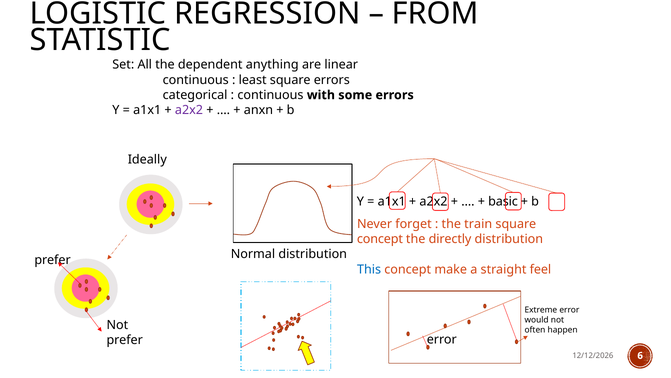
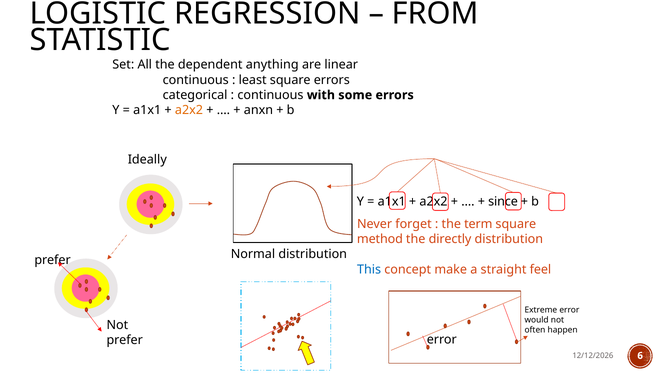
a2x2 colour: purple -> orange (189, 110)
basic: basic -> since (503, 201)
train: train -> term (478, 224)
concept: concept -> method (380, 239)
